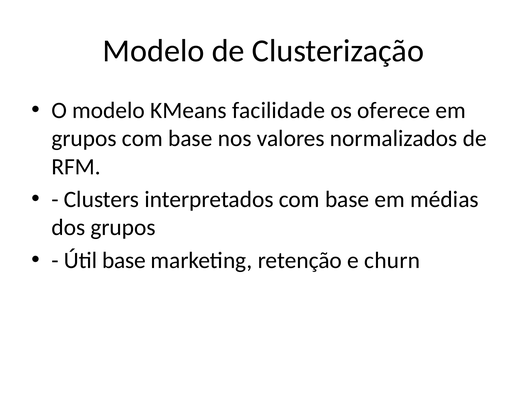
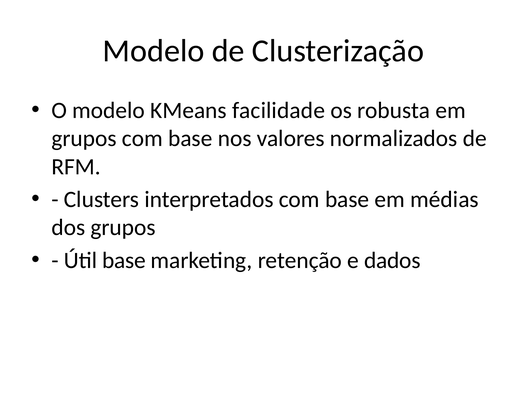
oferece: oferece -> robusta (394, 111)
churn: churn -> dados (392, 261)
